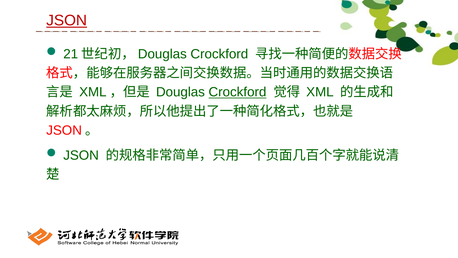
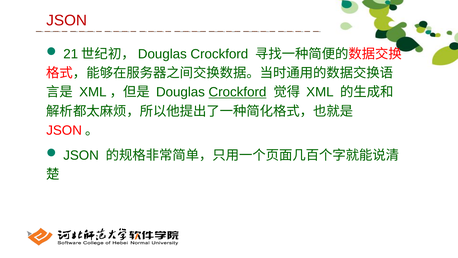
JSON underline: present -> none (67, 20)
